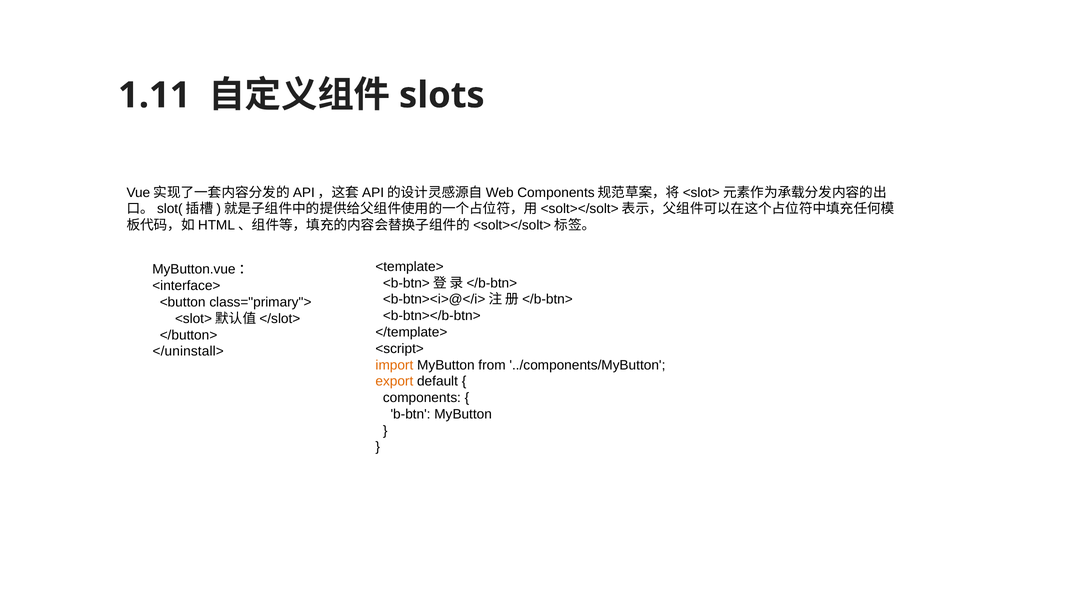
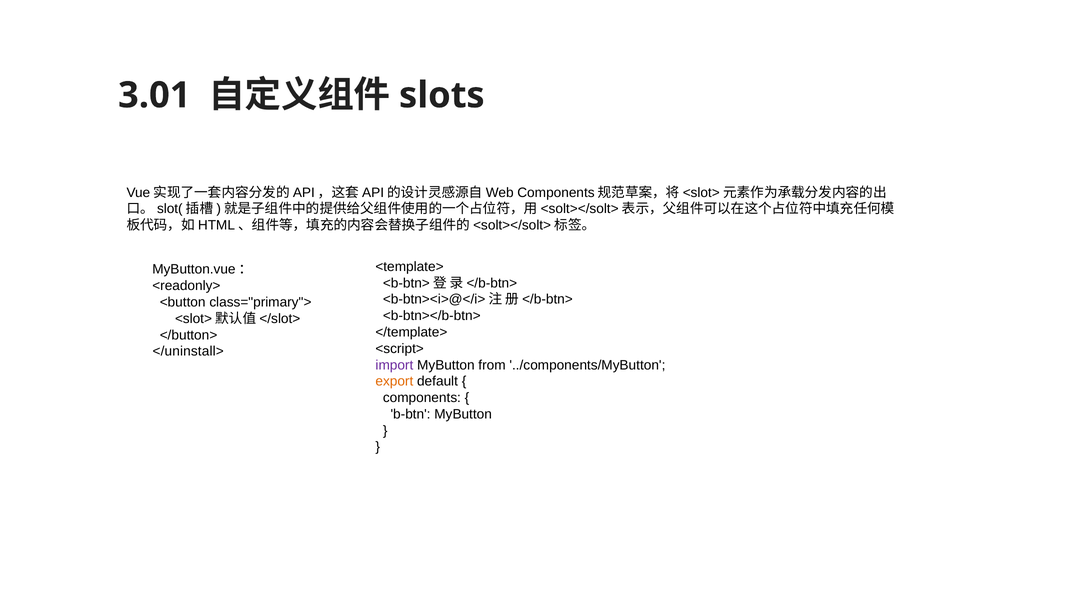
1.11: 1.11 -> 3.01 (154, 95)
<interface>: <interface> -> <readonly> (186, 286)
import colour: orange -> purple (394, 365)
